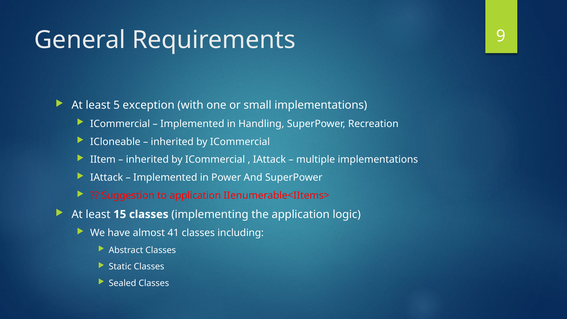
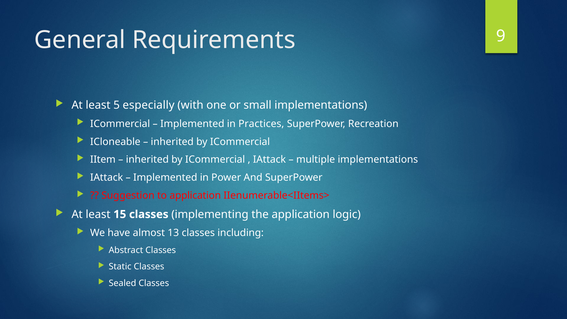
exception: exception -> especially (149, 105)
Handling: Handling -> Practices (261, 124)
41: 41 -> 13 (173, 233)
